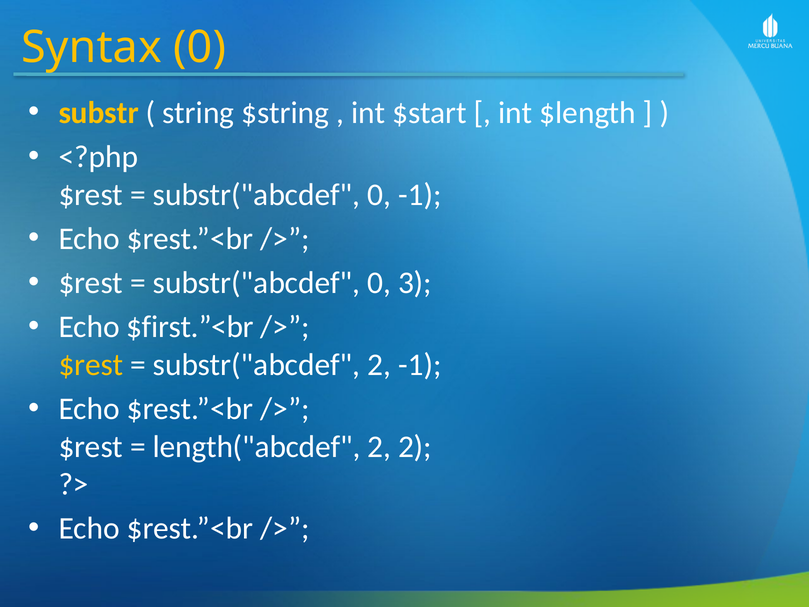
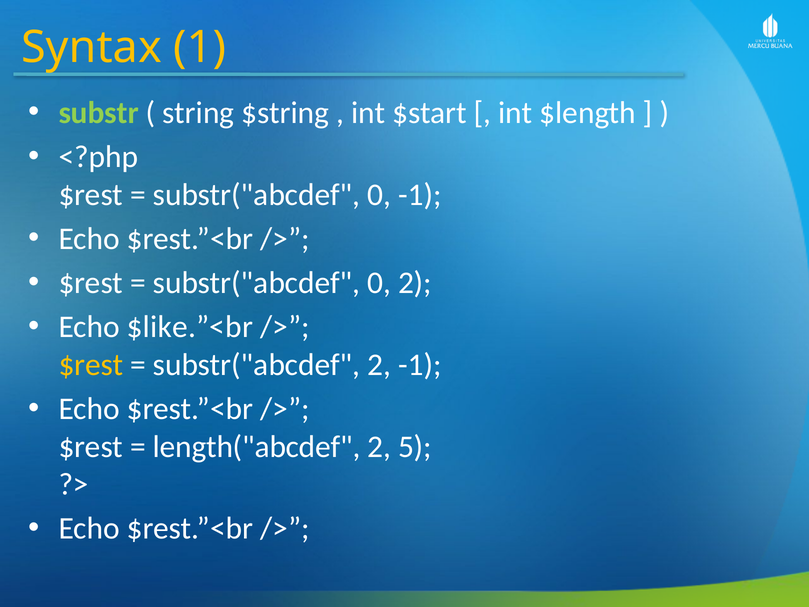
Syntax 0: 0 -> 1 (200, 48)
substr colour: yellow -> light green (99, 113)
0 3: 3 -> 2 (415, 283)
$first.”<br: $first.”<br -> $like.”<br (190, 327)
2 2: 2 -> 5 (415, 446)
